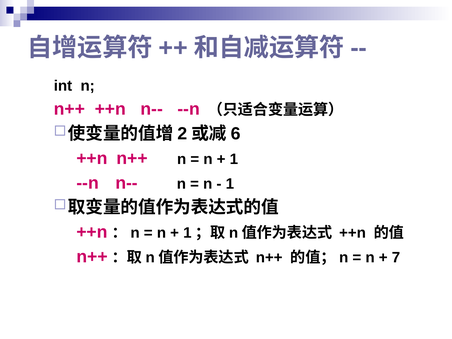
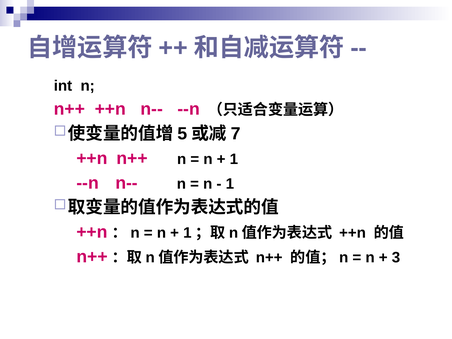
2: 2 -> 5 (182, 134)
6: 6 -> 7 (236, 134)
7: 7 -> 3 (396, 258)
